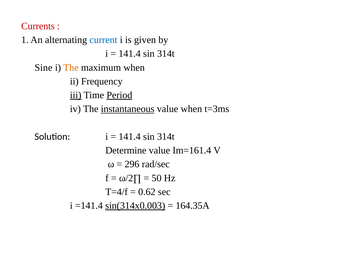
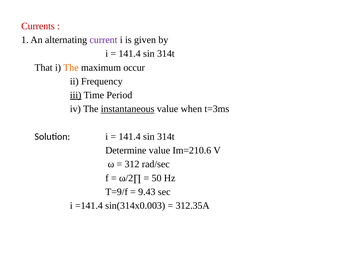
current colour: blue -> purple (103, 40)
Sine: Sine -> That (44, 67)
maximum when: when -> occur (134, 67)
Period underline: present -> none (119, 95)
Im=161.4: Im=161.4 -> Im=210.6 (192, 150)
296: 296 -> 312 (132, 164)
T=4/f: T=4/f -> T=9/f (117, 191)
0.62: 0.62 -> 9.43 (147, 191)
sin(314x0.003 underline: present -> none (135, 205)
164.35A: 164.35A -> 312.35A (193, 205)
